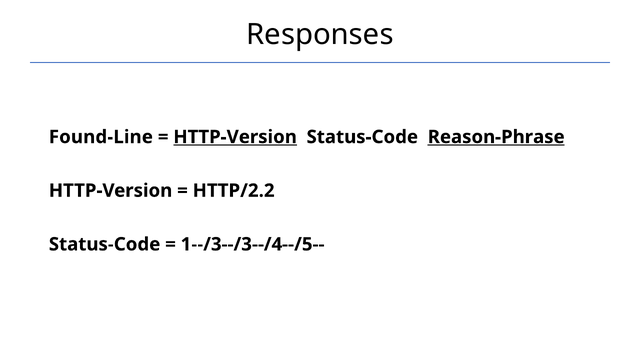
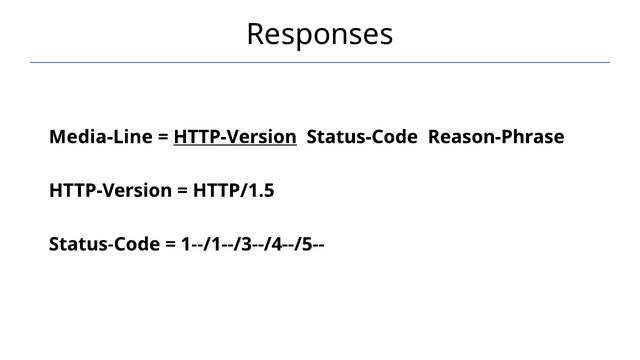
Found-Line: Found-Line -> Media-Line (101, 137)
Reason-Phrase underline: present -> none (496, 137)
HTTP/2.2: HTTP/2.2 -> HTTP/1.5 (234, 191)
1--/3--/3--/4--/5--: 1--/3--/3--/4--/5-- -> 1--/1--/3--/4--/5-- (253, 244)
